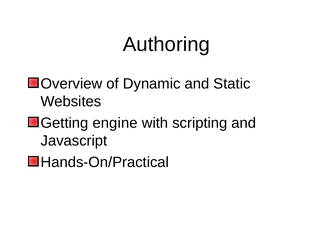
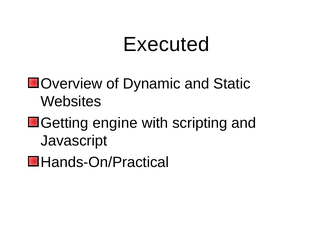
Authoring: Authoring -> Executed (166, 44)
